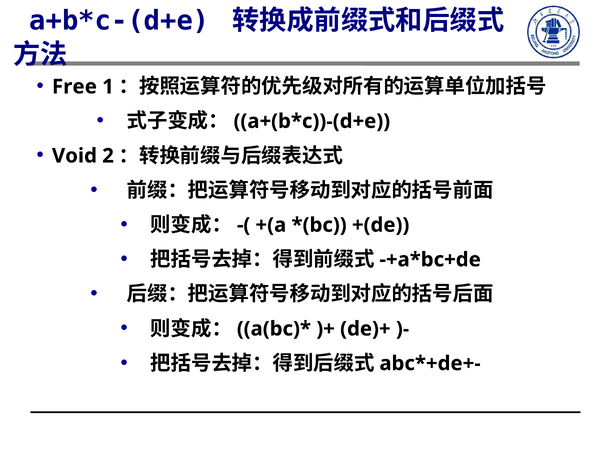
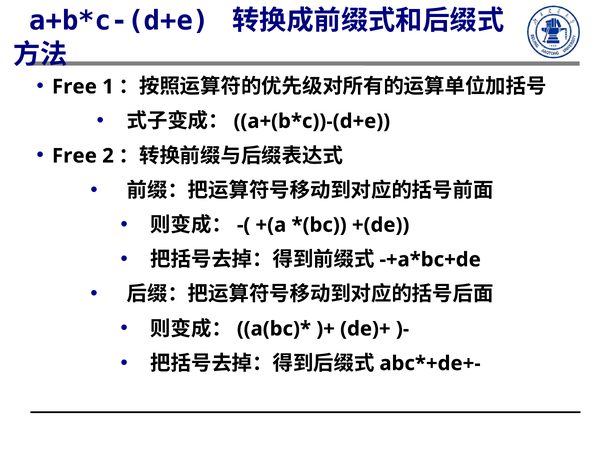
Void: Void -> Free (74, 156)
